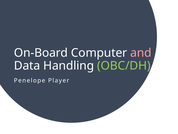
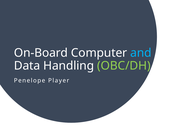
and colour: pink -> light blue (141, 53)
